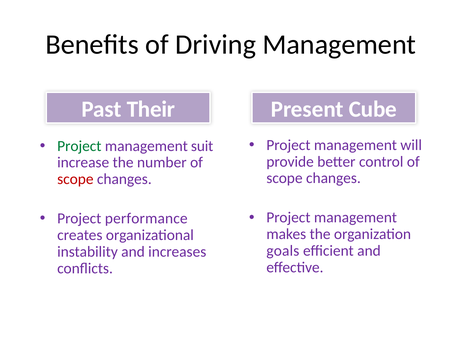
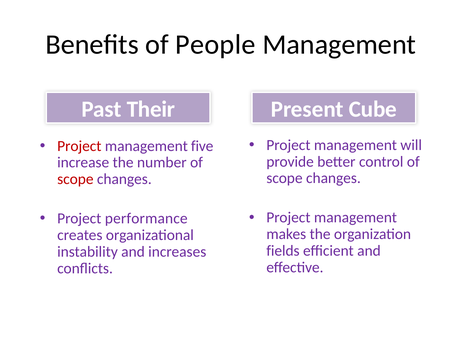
Driving: Driving -> People (215, 45)
Project colour: green -> red (79, 146)
suit: suit -> five (202, 146)
goals: goals -> fields (283, 251)
